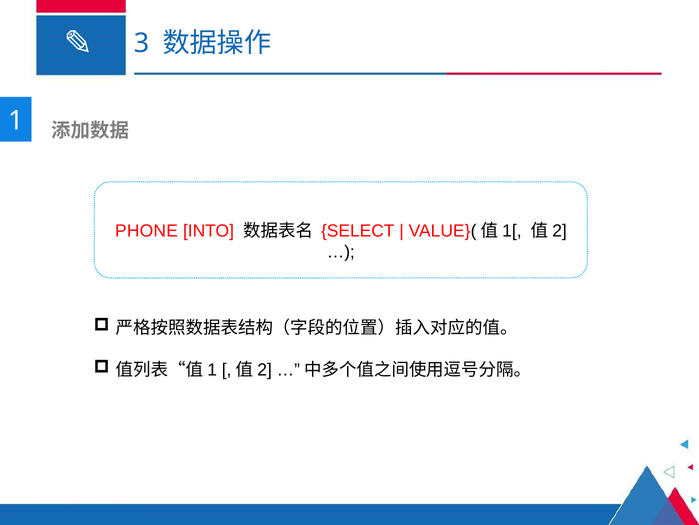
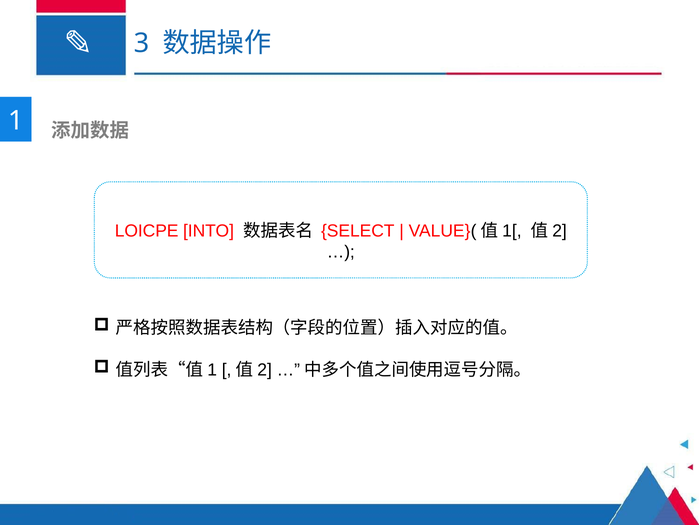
PHONE: PHONE -> LOICPE (147, 231)
